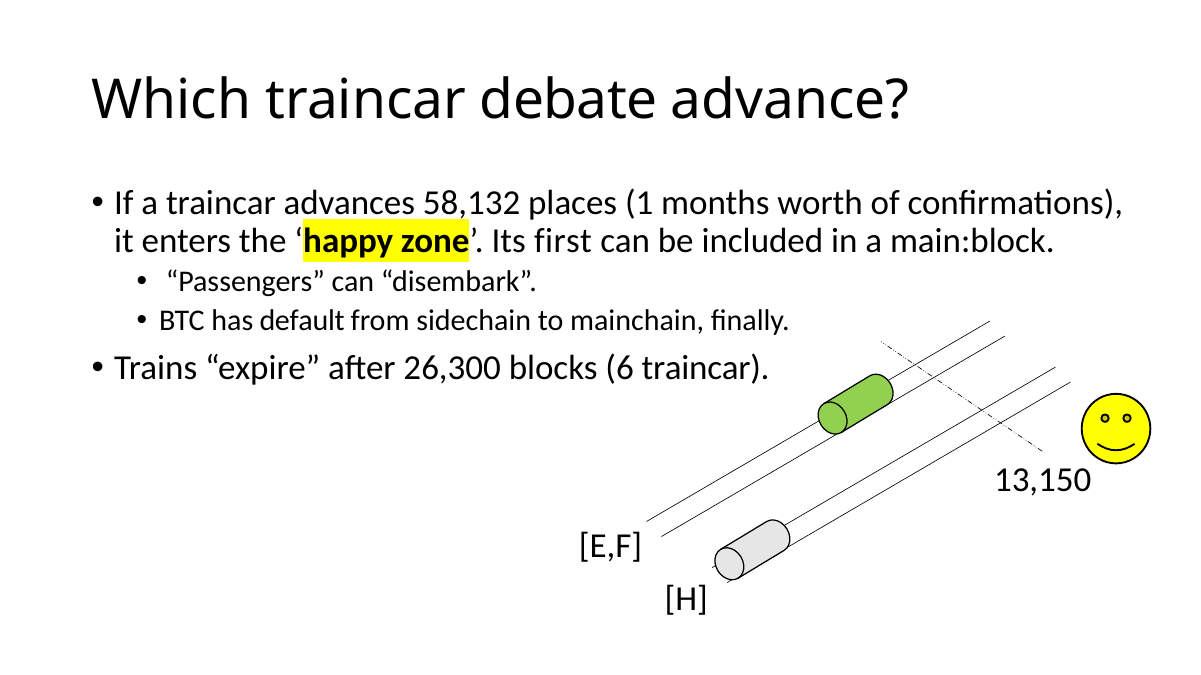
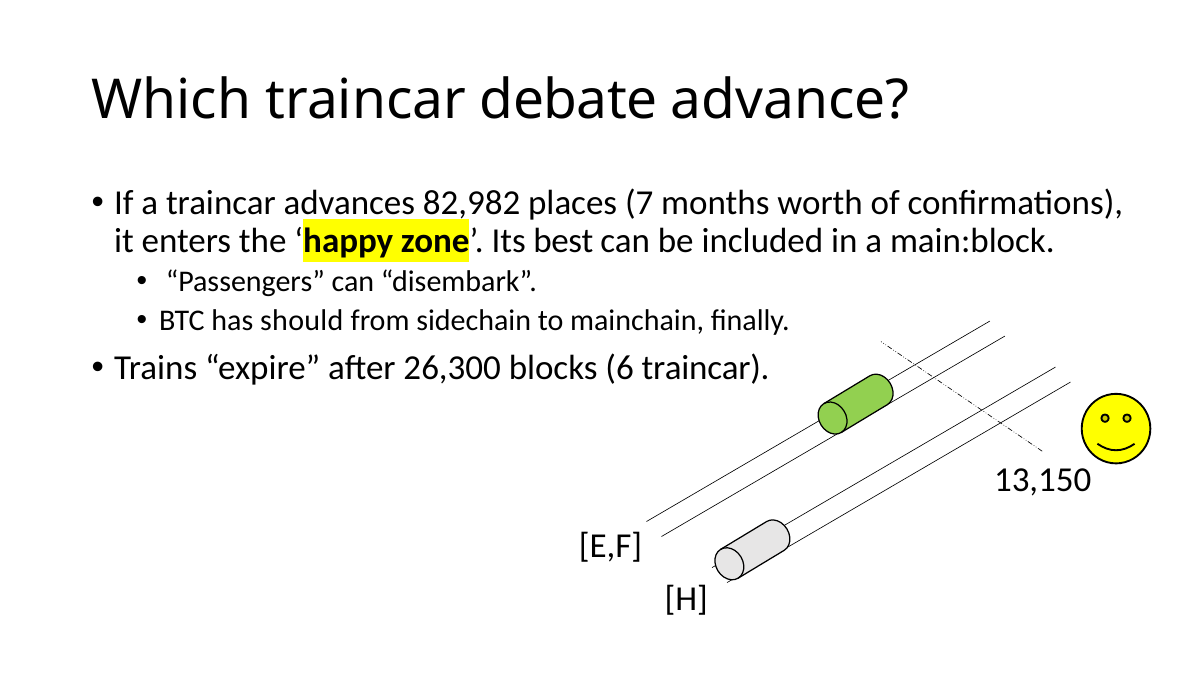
58,132: 58,132 -> 82,982 (472, 203)
1: 1 -> 7 (639, 203)
first: first -> best (563, 241)
default: default -> should (302, 321)
